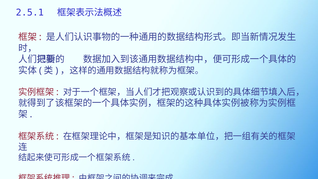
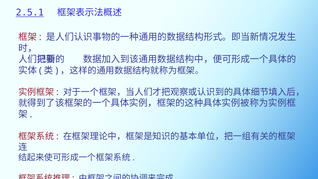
2.5.1 underline: none -> present (30, 13)
